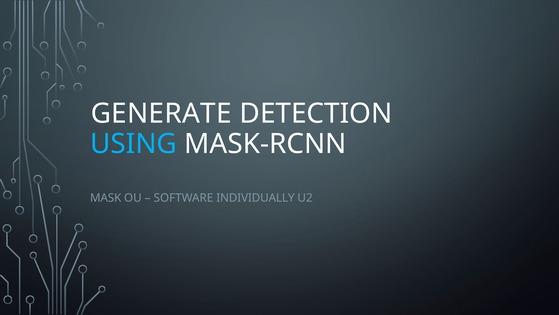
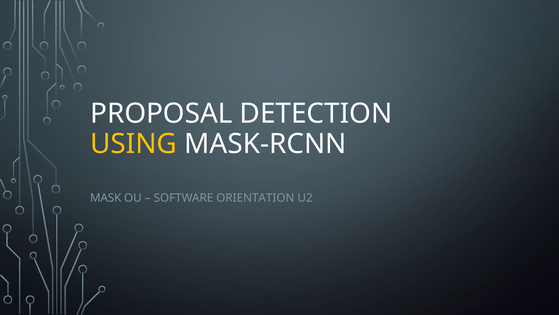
GENERATE: GENERATE -> PROPOSAL (161, 113)
USING colour: light blue -> yellow (134, 144)
INDIVIDUALLY: INDIVIDUALLY -> ORIENTATION (255, 198)
